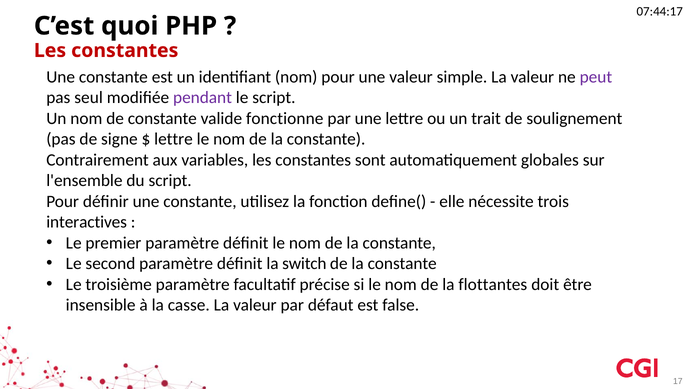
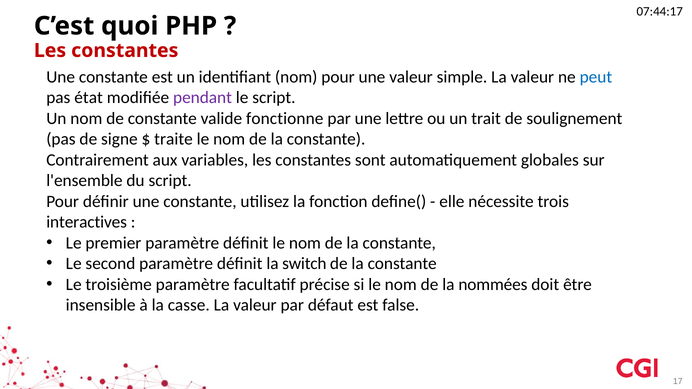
peut colour: purple -> blue (596, 77)
seul: seul -> état (89, 98)
lettre: lettre -> traite (174, 139)
flottantes: flottantes -> nommées (493, 285)
